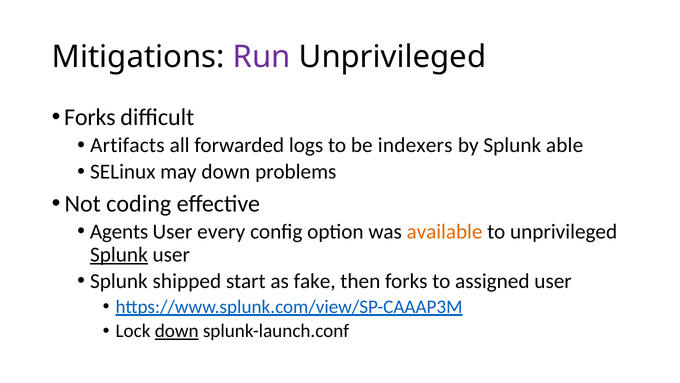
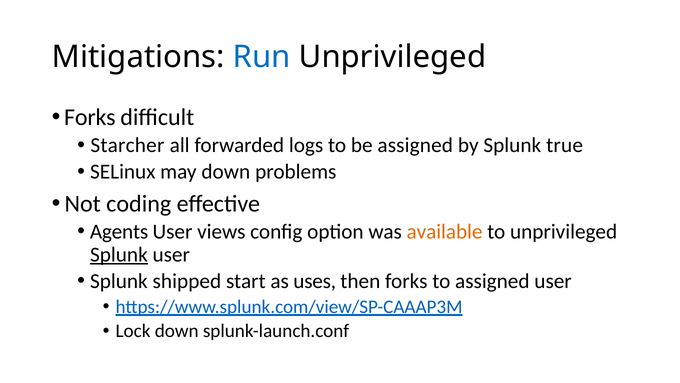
Run colour: purple -> blue (262, 57)
Artifacts: Artifacts -> Starcher (127, 145)
be indexers: indexers -> assigned (415, 145)
able: able -> true (565, 145)
every: every -> views (221, 231)
fake: fake -> uses (315, 281)
down underline: present -> none (177, 331)
